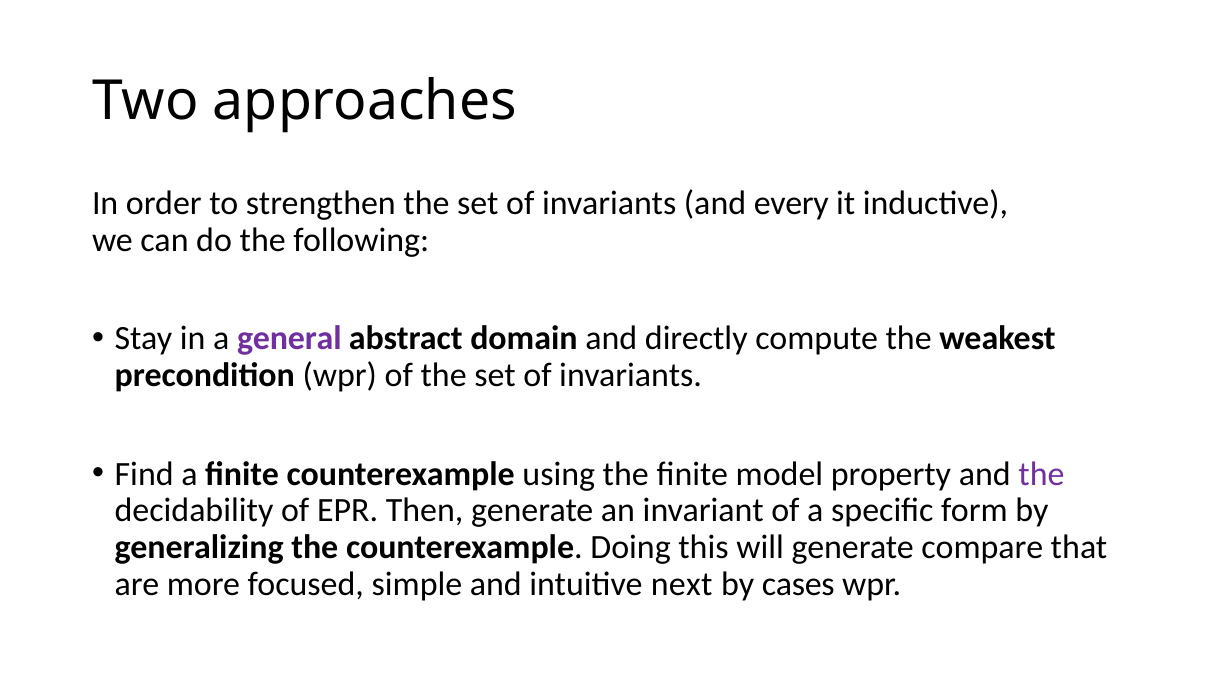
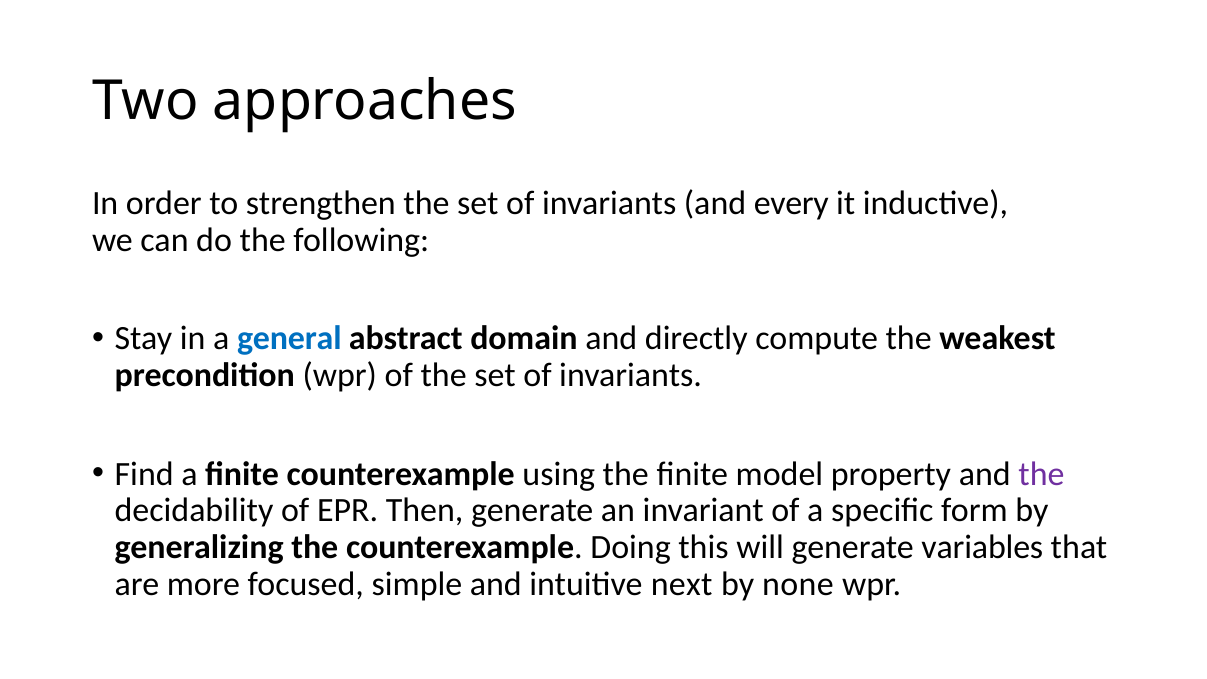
general colour: purple -> blue (289, 339)
compare: compare -> variables (982, 547)
cases: cases -> none (798, 584)
